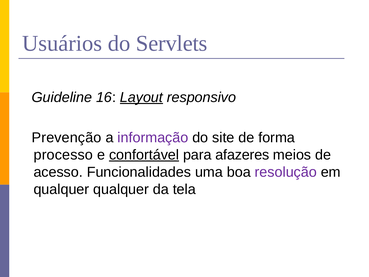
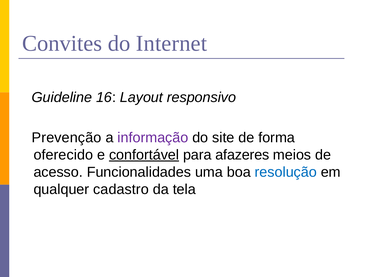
Usuários: Usuários -> Convites (62, 43)
Servlets: Servlets -> Internet (172, 43)
Layout underline: present -> none (141, 97)
processo: processo -> oferecido (63, 155)
resolução colour: purple -> blue (286, 172)
qualquer qualquer: qualquer -> cadastro (121, 189)
